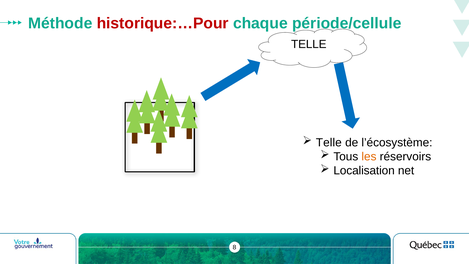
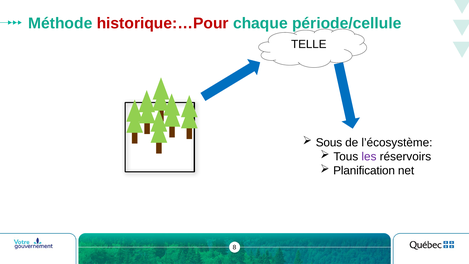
Telle: Telle -> Sous (329, 143)
les colour: orange -> purple (369, 157)
Localisation: Localisation -> Planification (364, 171)
